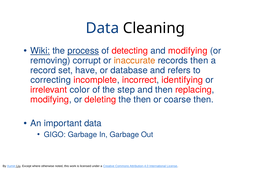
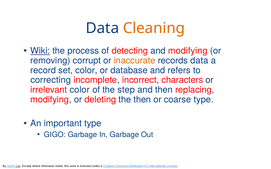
Cleaning colour: black -> orange (154, 28)
process underline: present -> none (83, 51)
records then: then -> data (199, 61)
set have: have -> color (86, 70)
identifying: identifying -> characters (182, 80)
coarse then: then -> type (204, 100)
important data: data -> type (93, 124)
